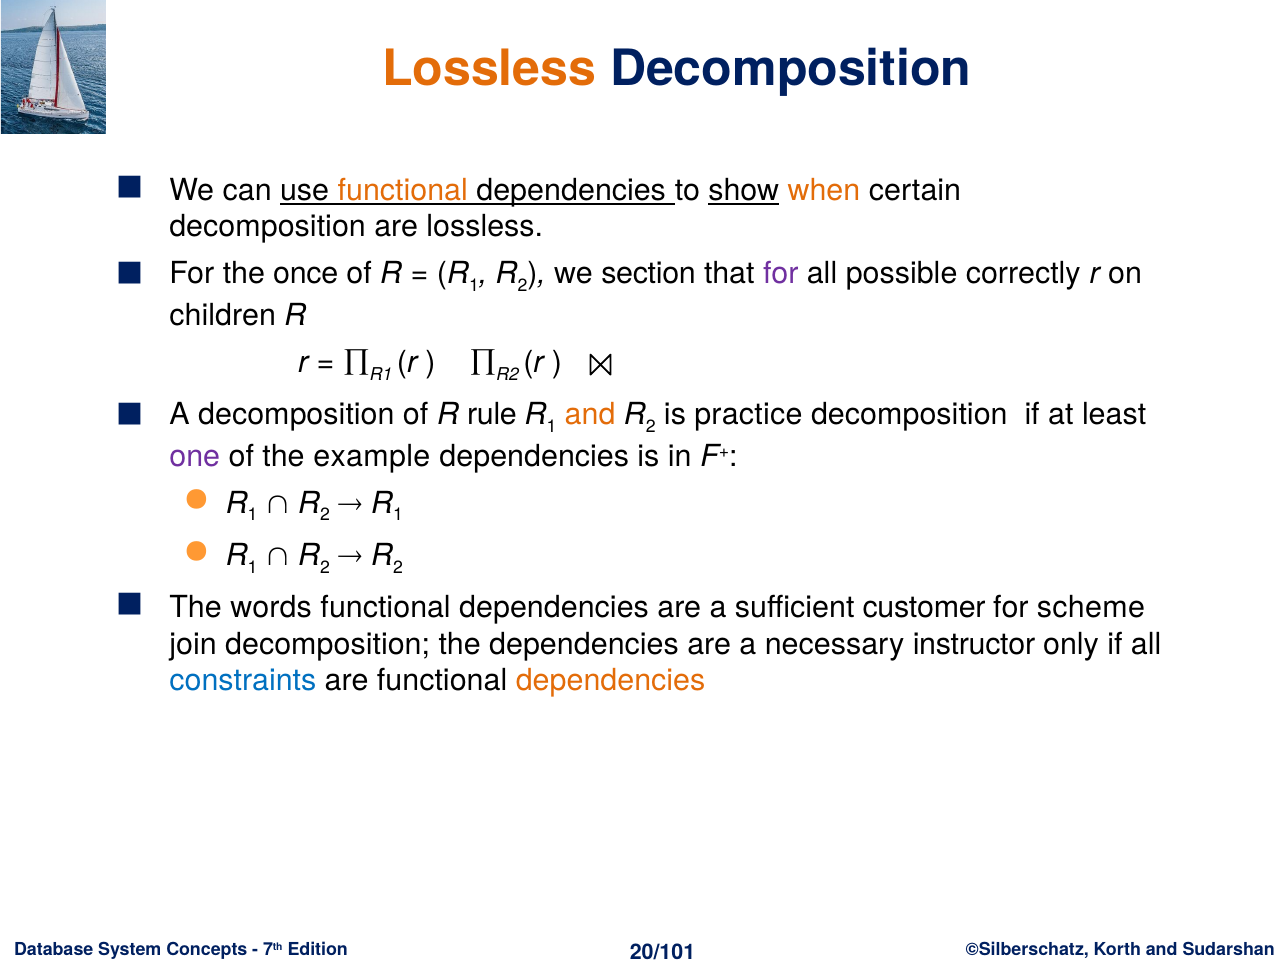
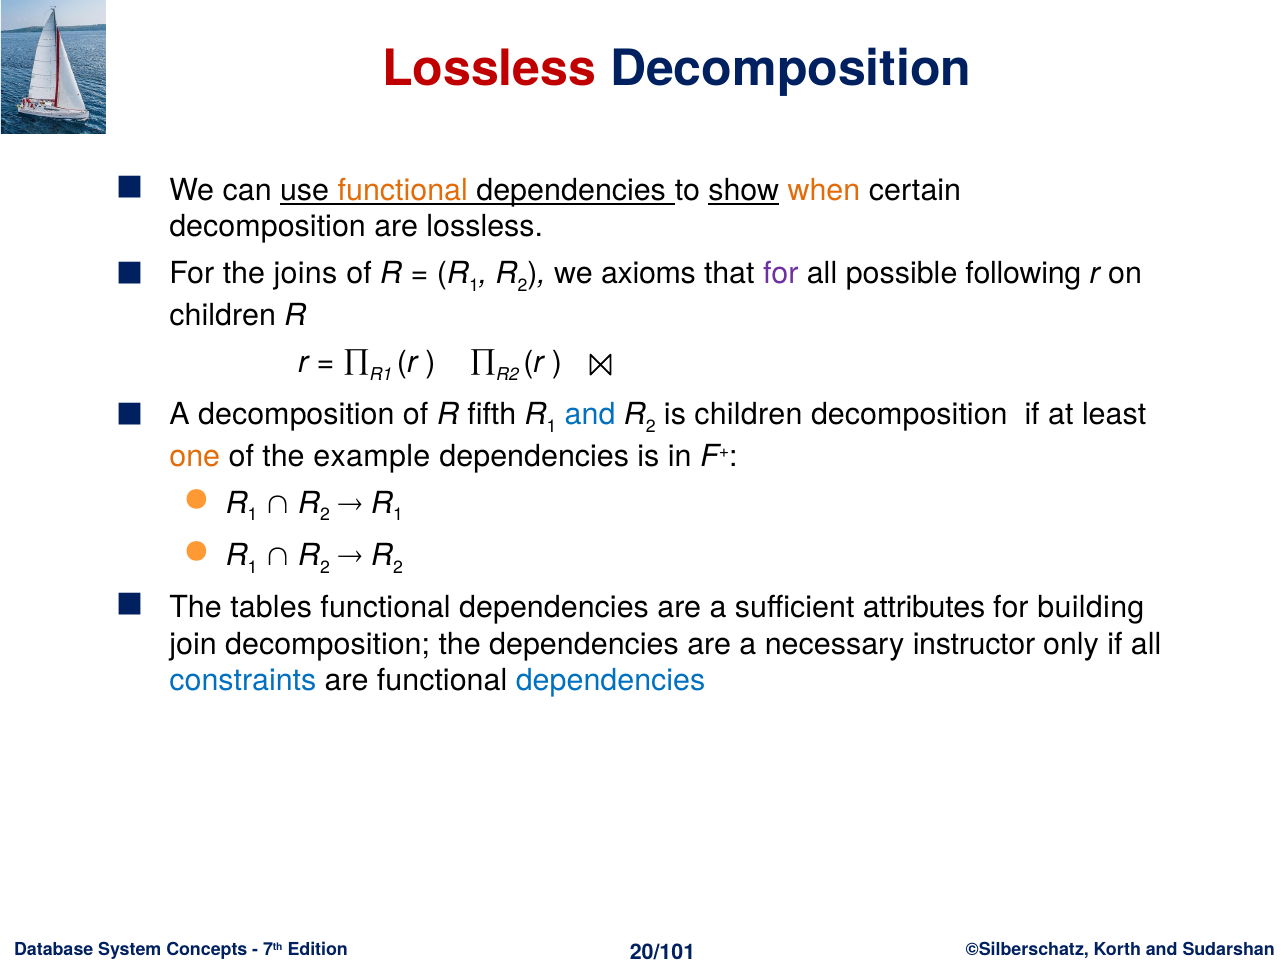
Lossless colour: orange -> red (489, 69)
once: once -> joins (305, 274)
section: section -> axioms (649, 274)
correctly: correctly -> following (1023, 274)
rule: rule -> fifth (492, 415)
and colour: orange -> blue (590, 415)
is practice: practice -> children (748, 415)
one colour: purple -> orange (195, 456)
words: words -> tables (271, 608)
customer: customer -> attributes (924, 608)
scheme: scheme -> building (1091, 608)
dependencies colour: orange -> blue (611, 681)
